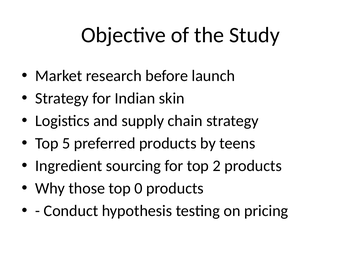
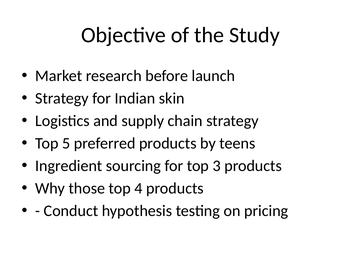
2: 2 -> 3 (217, 166)
0: 0 -> 4 (138, 188)
